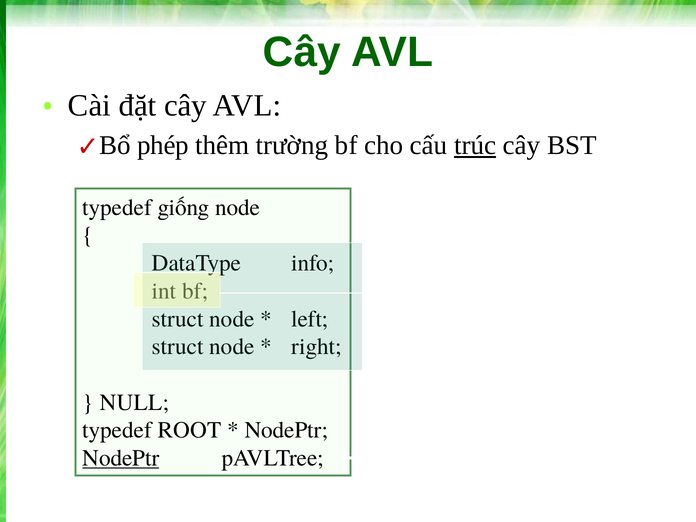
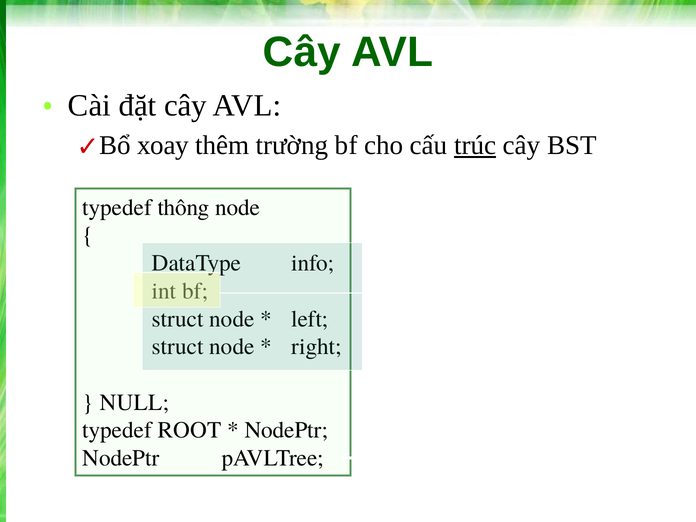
phép: phép -> xoay (163, 145)
giống: giống -> thông (184, 207)
NodePtr underline: present -> none (121, 458)
